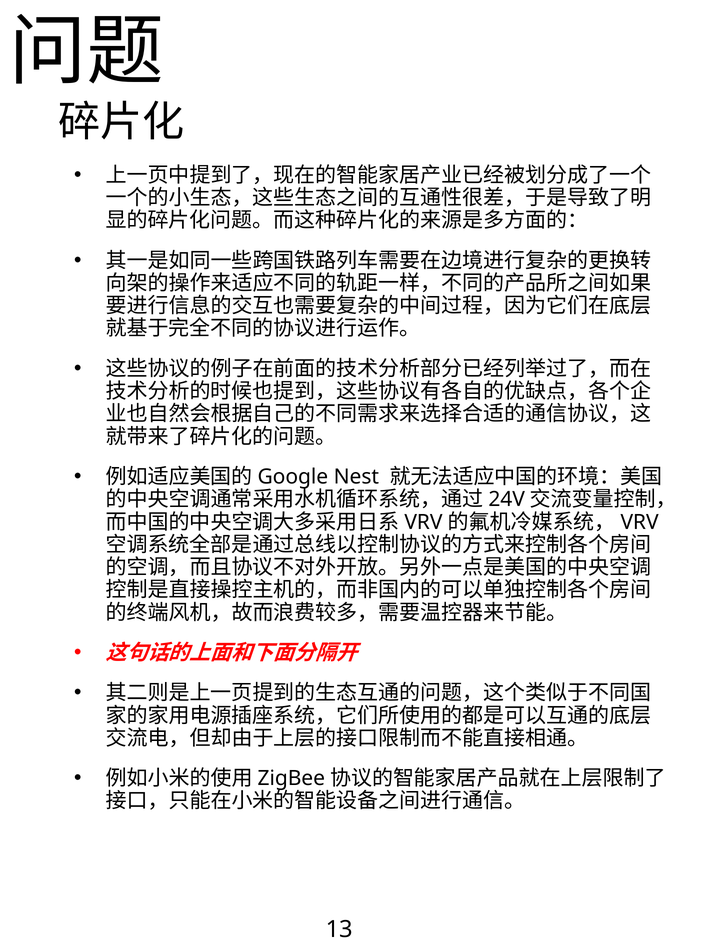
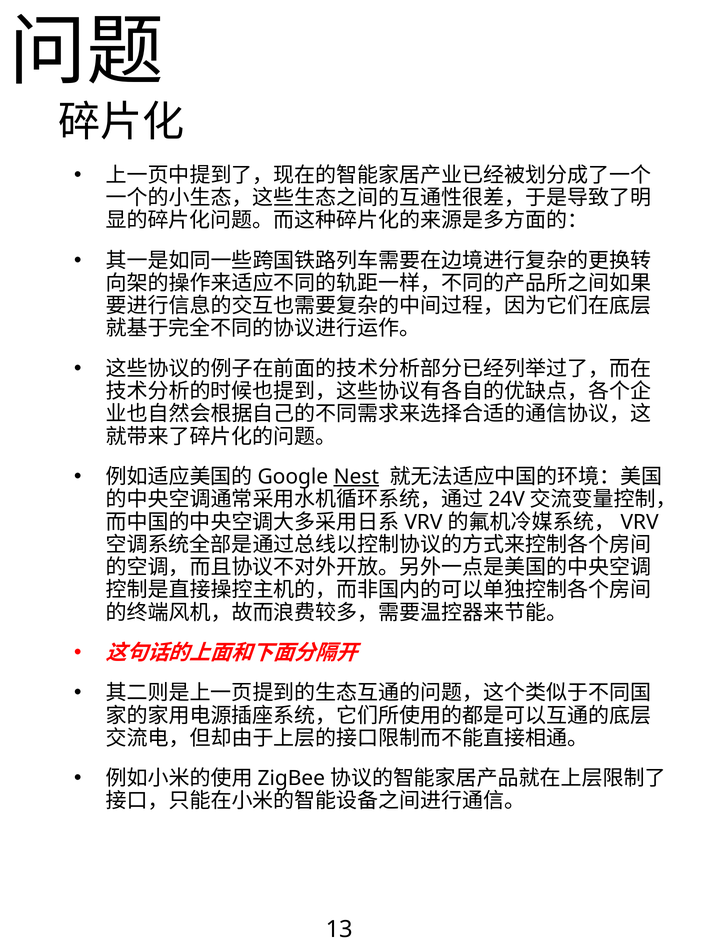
Nest underline: none -> present (356, 477)
